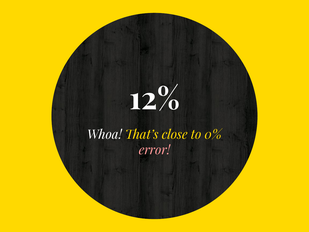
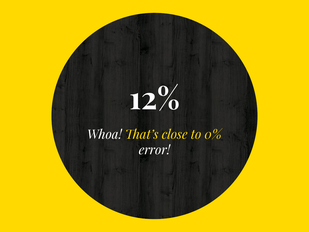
error colour: pink -> white (155, 150)
